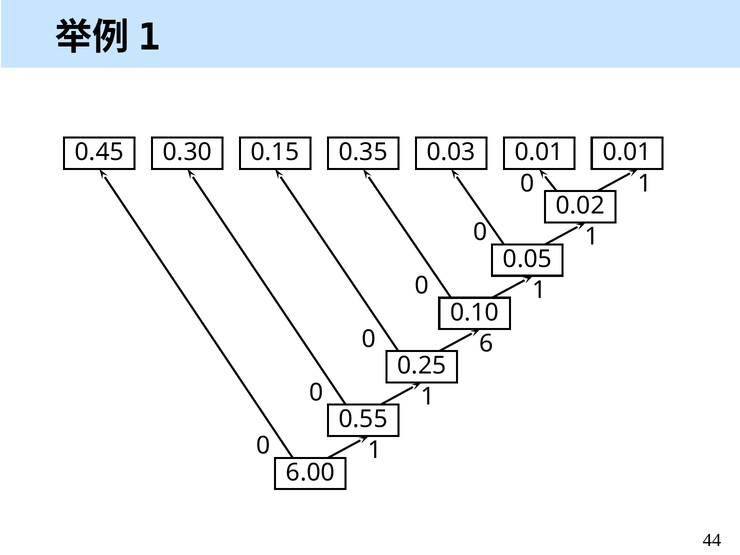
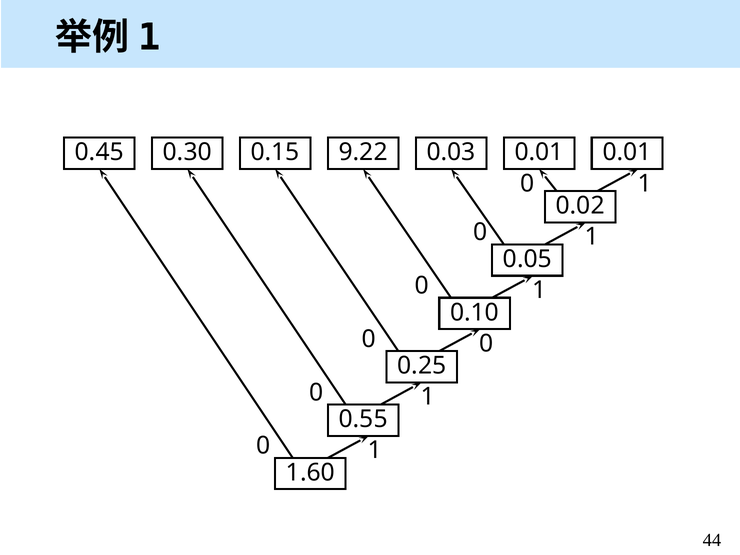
0.35: 0.35 -> 9.22 (363, 152)
6: 6 -> 0 (486, 344)
6.00: 6.00 -> 1.60 (310, 472)
